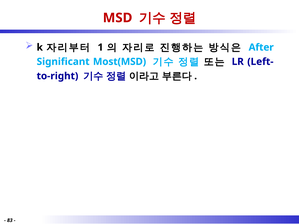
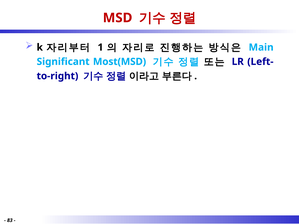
After: After -> Main (261, 47)
